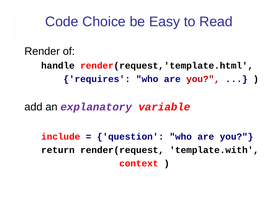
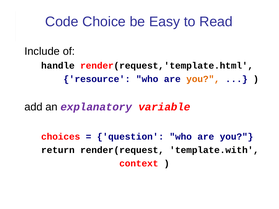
Render: Render -> Include (42, 51)
requires: requires -> resource (97, 79)
you colour: red -> orange (203, 79)
include: include -> choices (61, 137)
